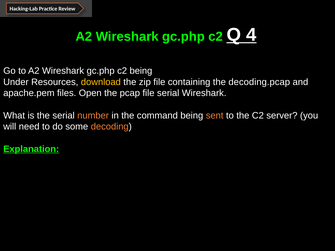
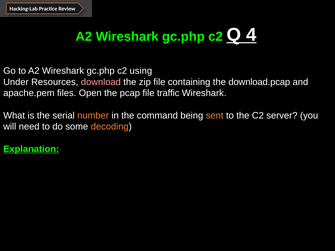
c2 being: being -> using (141, 71)
download colour: yellow -> pink (101, 82)
decoding.pcap: decoding.pcap -> download.pcap (259, 82)
file serial: serial -> traffic (168, 93)
